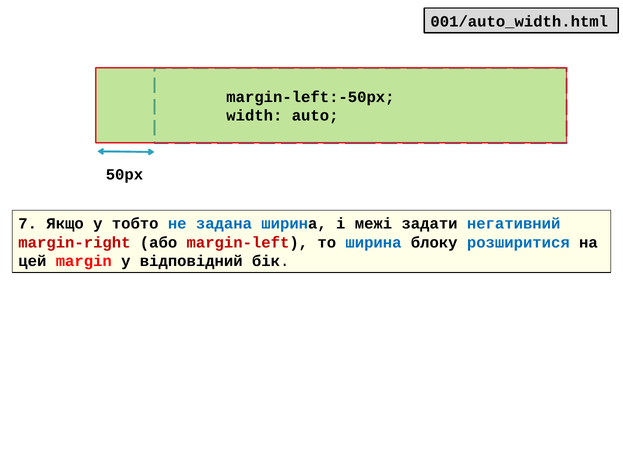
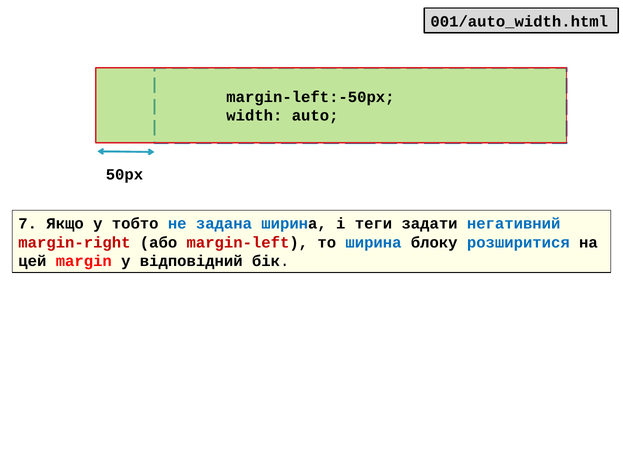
межі: межі -> теги (373, 223)
